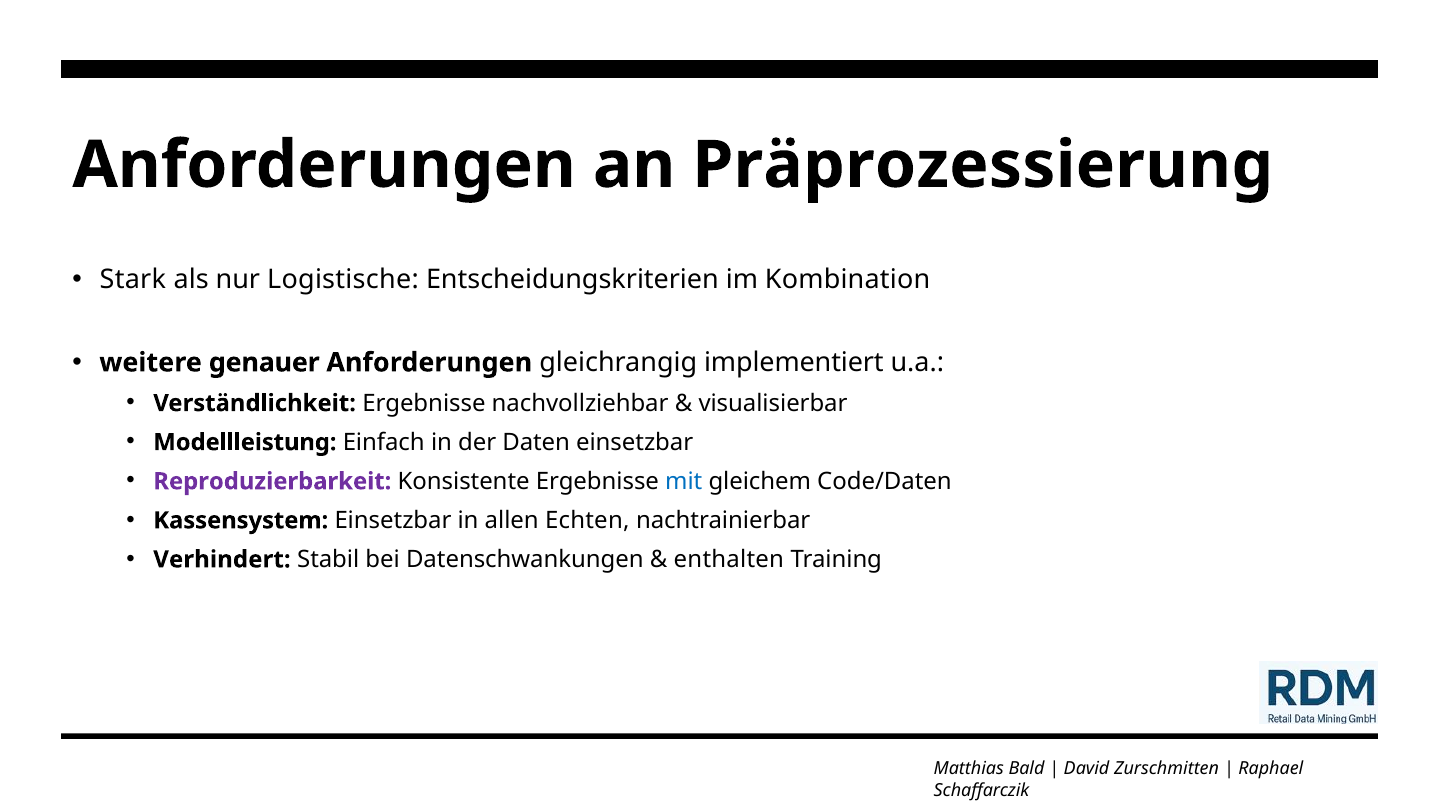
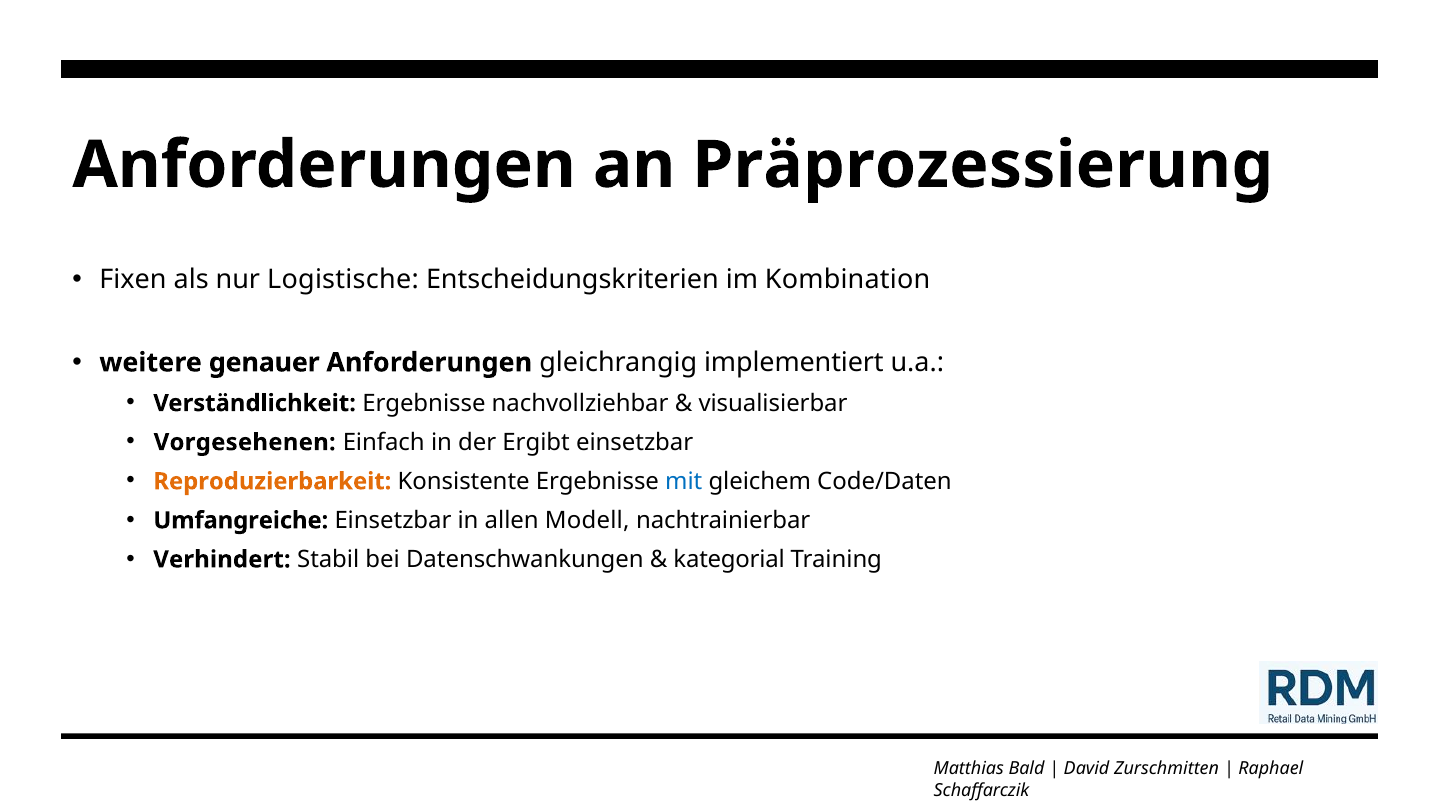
Stark: Stark -> Fixen (133, 279)
Modellleistung: Modellleistung -> Vorgesehenen (245, 442)
Daten: Daten -> Ergibt (536, 442)
Reproduzierbarkeit colour: purple -> orange (272, 481)
Kassensystem: Kassensystem -> Umfangreiche (241, 520)
Echten: Echten -> Modell (587, 520)
enthalten: enthalten -> kategorial (729, 559)
